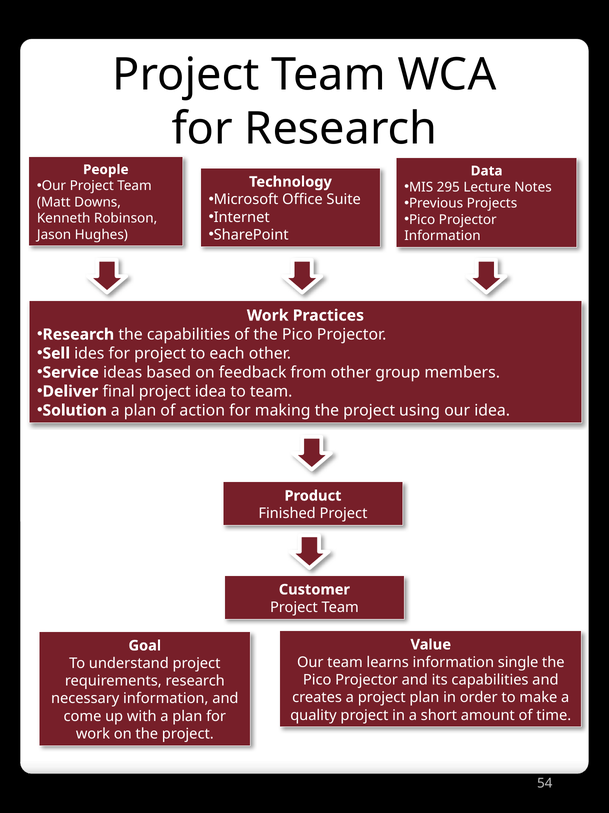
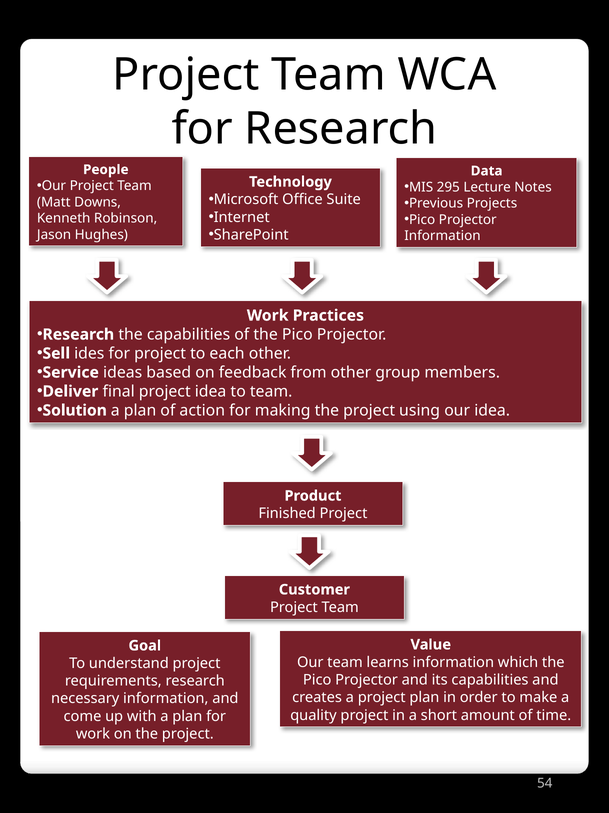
single: single -> which (518, 661)
